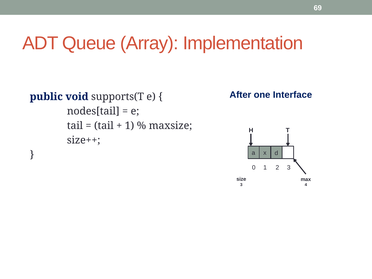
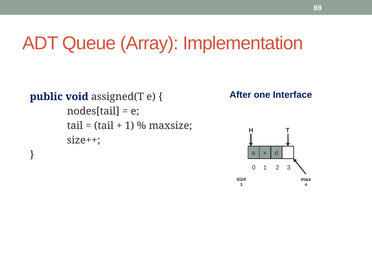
supports(T: supports(T -> assigned(T (117, 97)
